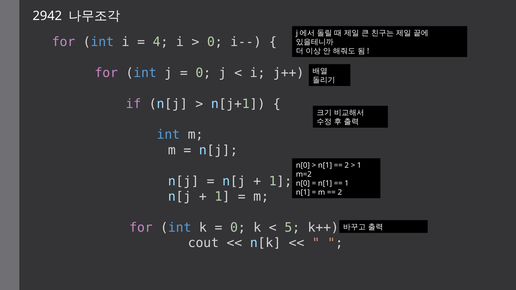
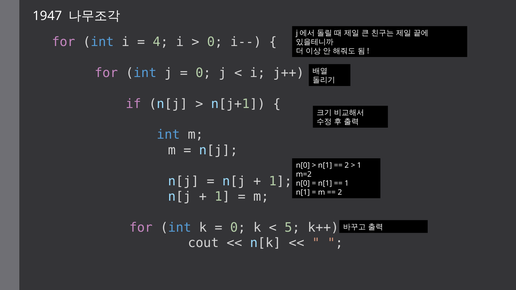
2942: 2942 -> 1947 (47, 16)
